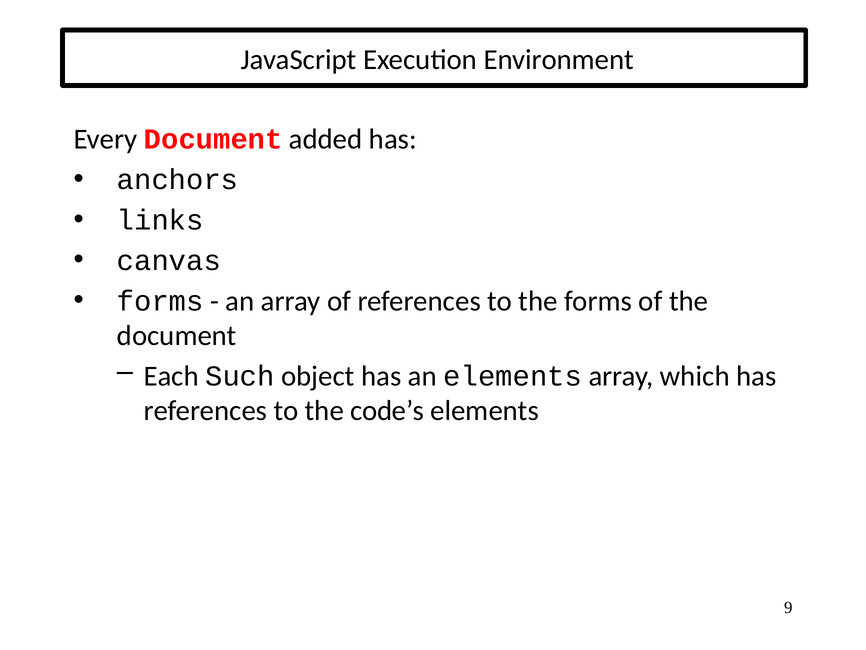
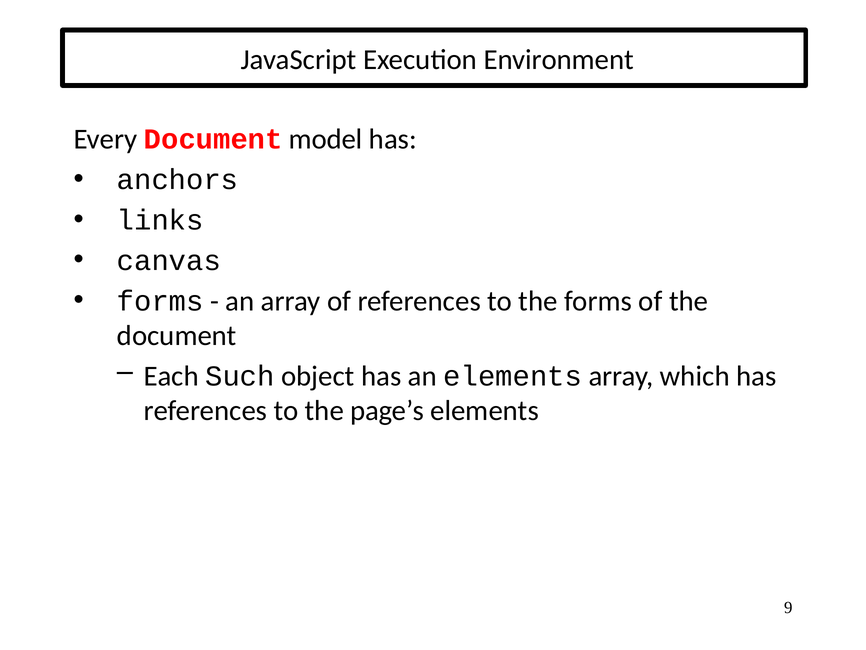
added: added -> model (326, 139)
code’s: code’s -> page’s (387, 410)
